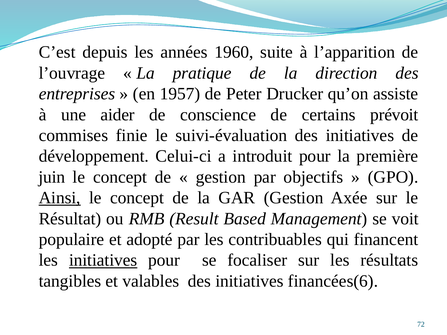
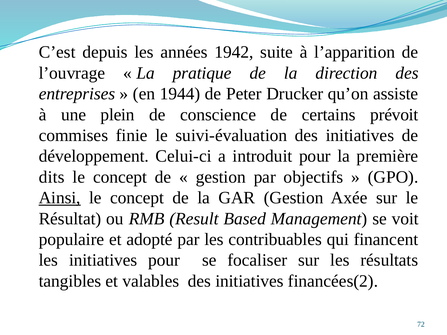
1960: 1960 -> 1942 (234, 52)
1957: 1957 -> 1944 (180, 94)
aider: aider -> plein (118, 115)
juin: juin -> dits (52, 177)
initiatives underline: present -> none (103, 260)
financées(6: financées(6 -> financées(2 (333, 281)
